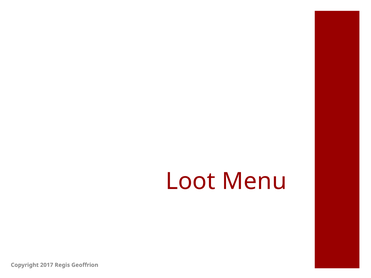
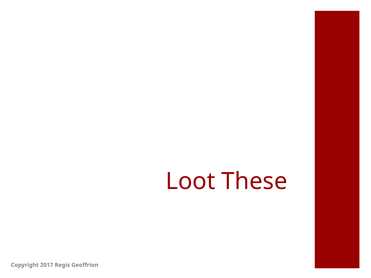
Menu: Menu -> These (254, 181)
